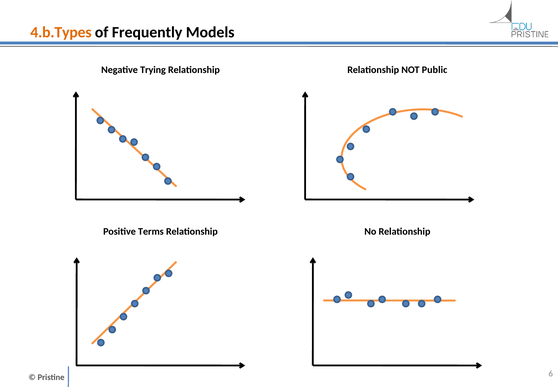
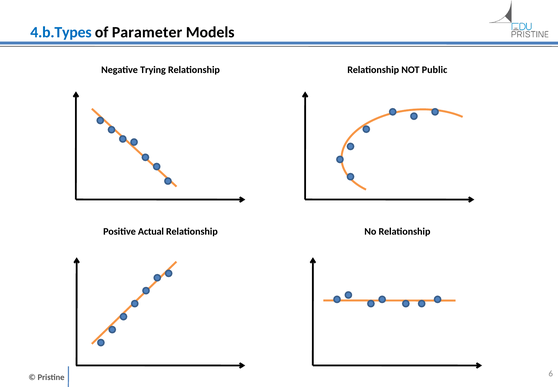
4.b.Types colour: orange -> blue (61, 32)
Frequently: Frequently -> Parameter (147, 32)
Terms: Terms -> Actual (151, 231)
